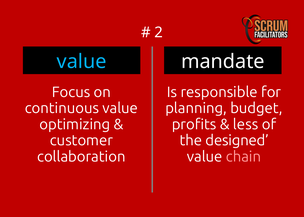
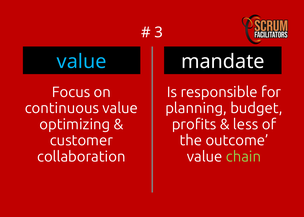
2: 2 -> 3 (159, 33)
designed: designed -> outcome (237, 140)
chain colour: pink -> light green (243, 156)
